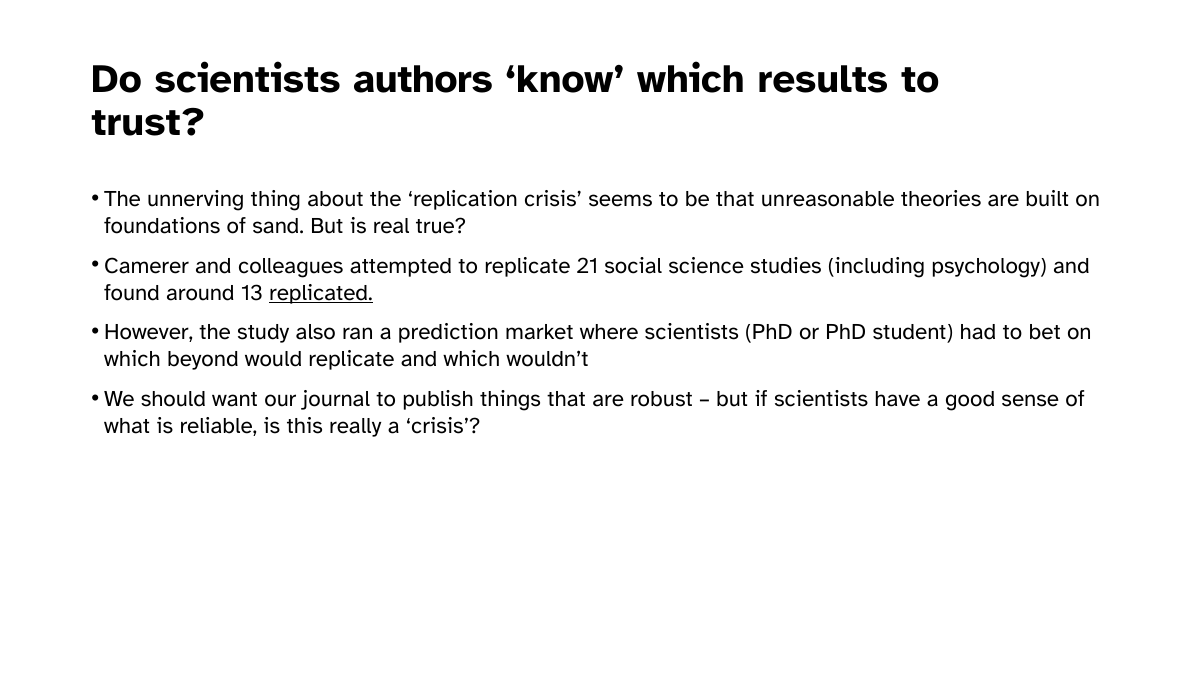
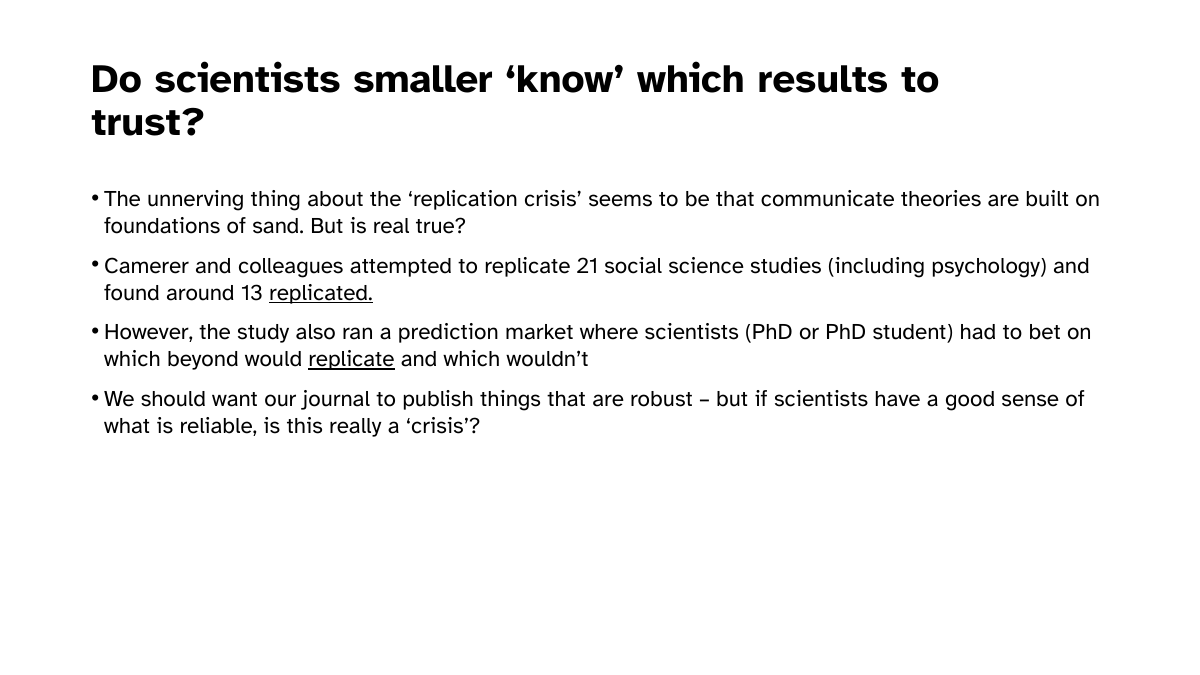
authors: authors -> smaller (423, 79)
unreasonable: unreasonable -> communicate (828, 199)
replicate underline: none -> present (351, 359)
